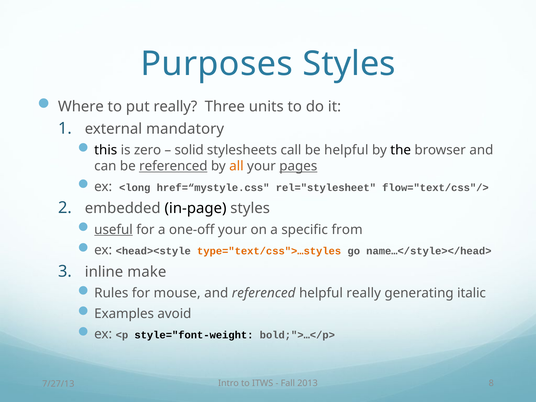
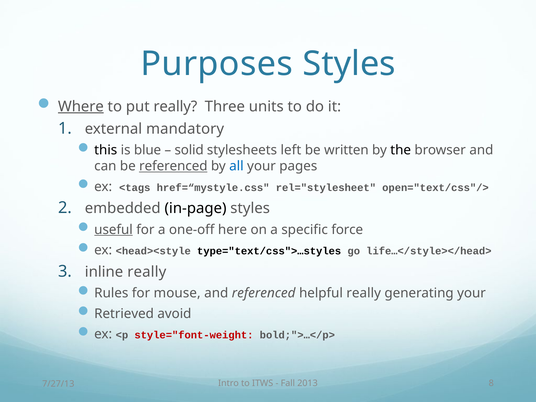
Where underline: none -> present (81, 106)
zero: zero -> blue (148, 150)
call: call -> left (291, 150)
be helpful: helpful -> written (346, 150)
all colour: orange -> blue (236, 166)
pages underline: present -> none (298, 166)
<long: <long -> <tags (135, 188)
flow="text/css"/>: flow="text/css"/> -> open="text/css"/> (435, 188)
one-off your: your -> here (232, 230)
from: from -> force (347, 230)
type="text/css">…styles colour: orange -> black (269, 251)
name…</style></head>: name…</style></head> -> life…</style></head> (429, 251)
inline make: make -> really (147, 272)
generating italic: italic -> your (471, 293)
Examples: Examples -> Retrieved (124, 314)
style="font-weight colour: black -> red (194, 335)
